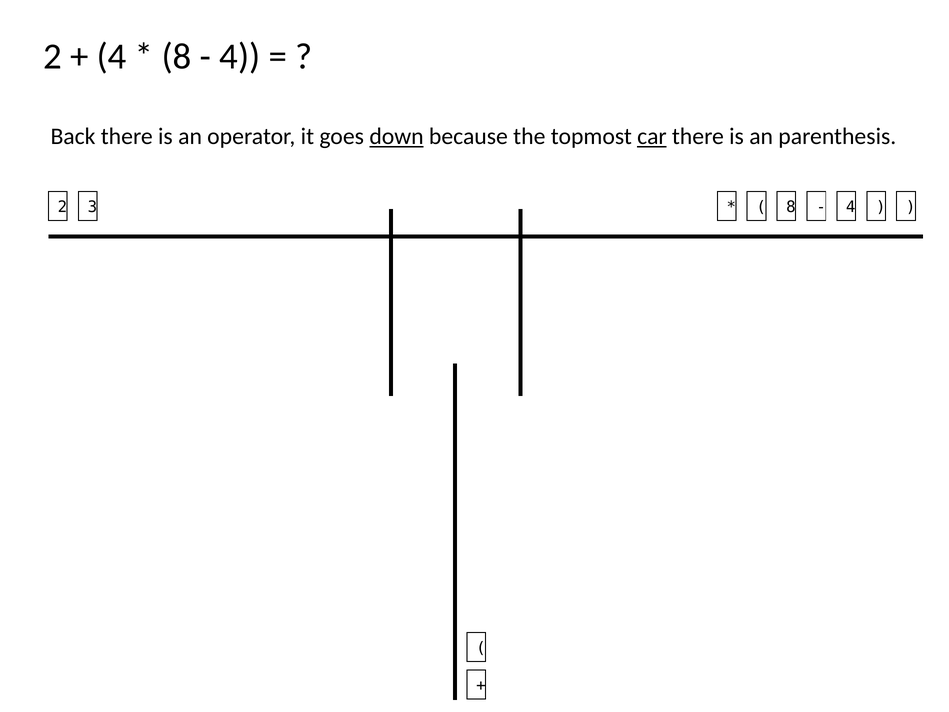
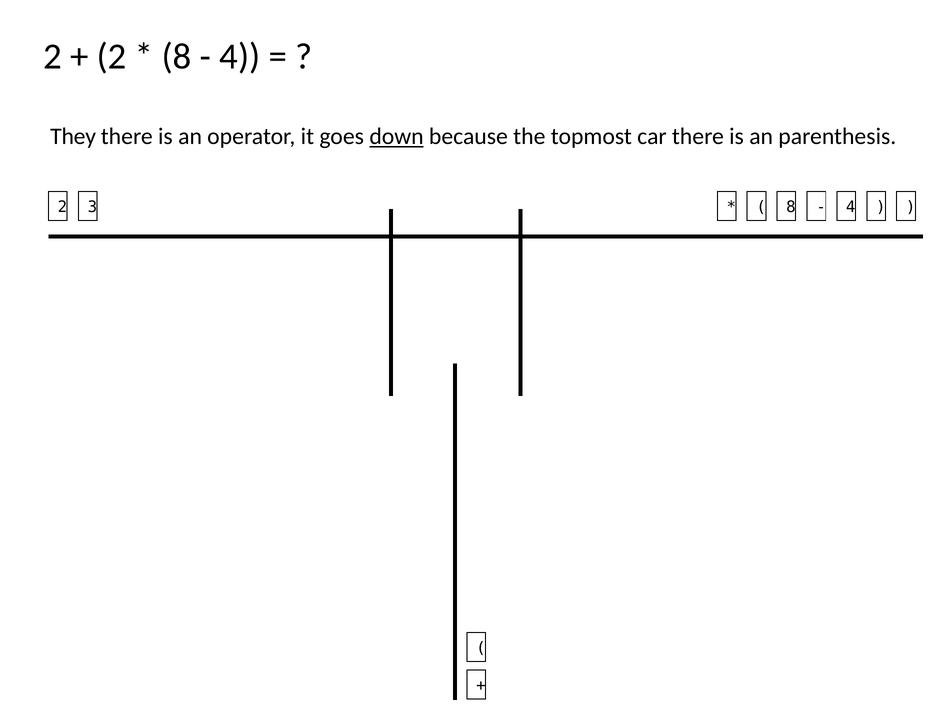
4: 4 -> 2 (112, 56)
Back: Back -> They (73, 136)
car underline: present -> none (652, 136)
